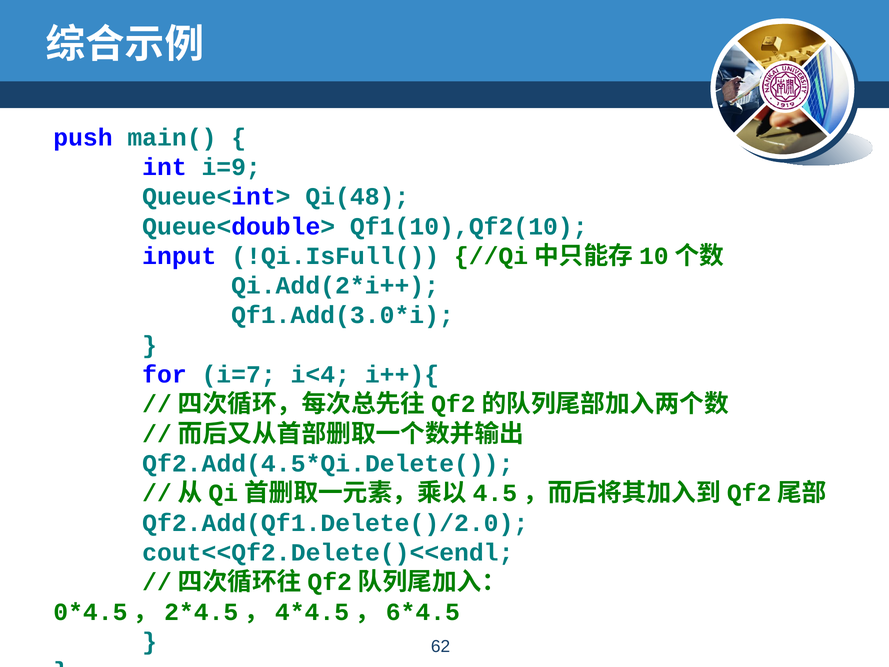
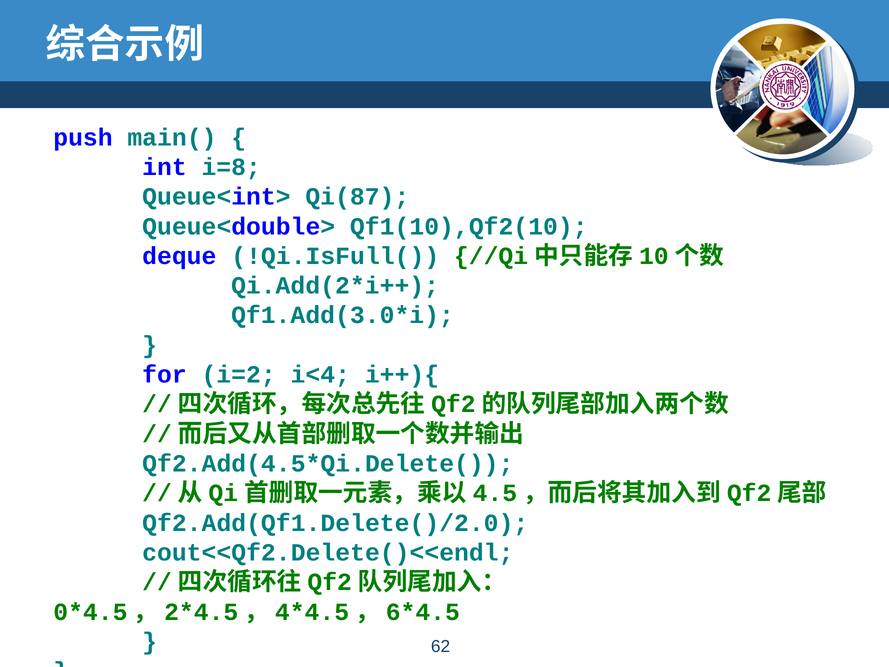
i=9: i=9 -> i=8 (231, 167)
Qi(48: Qi(48 -> Qi(87 (357, 197)
input: input -> deque (179, 256)
i=7: i=7 -> i=2 (239, 375)
